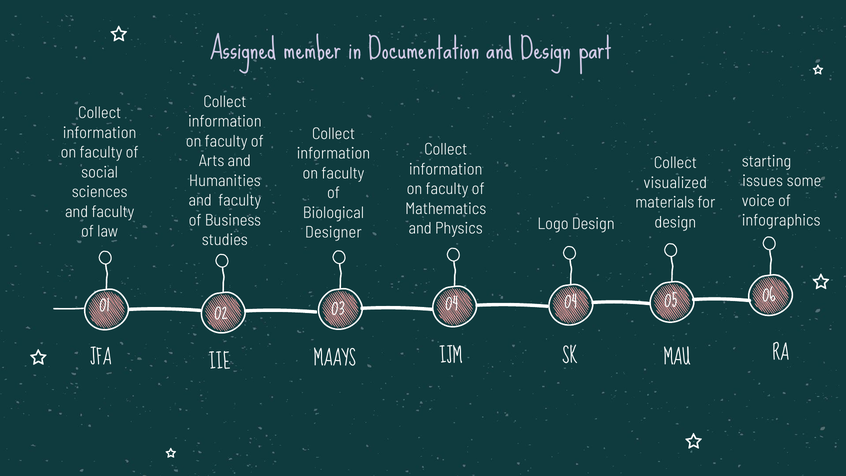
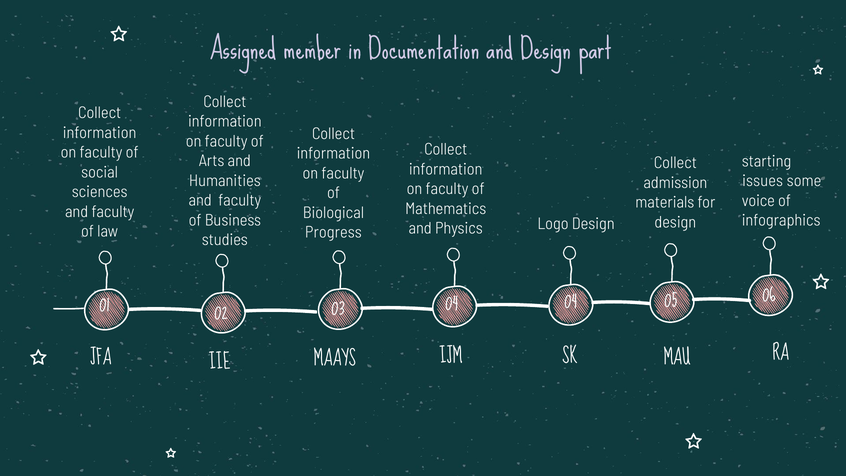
visualized: visualized -> admission (675, 183)
Designer: Designer -> Progress (333, 232)
